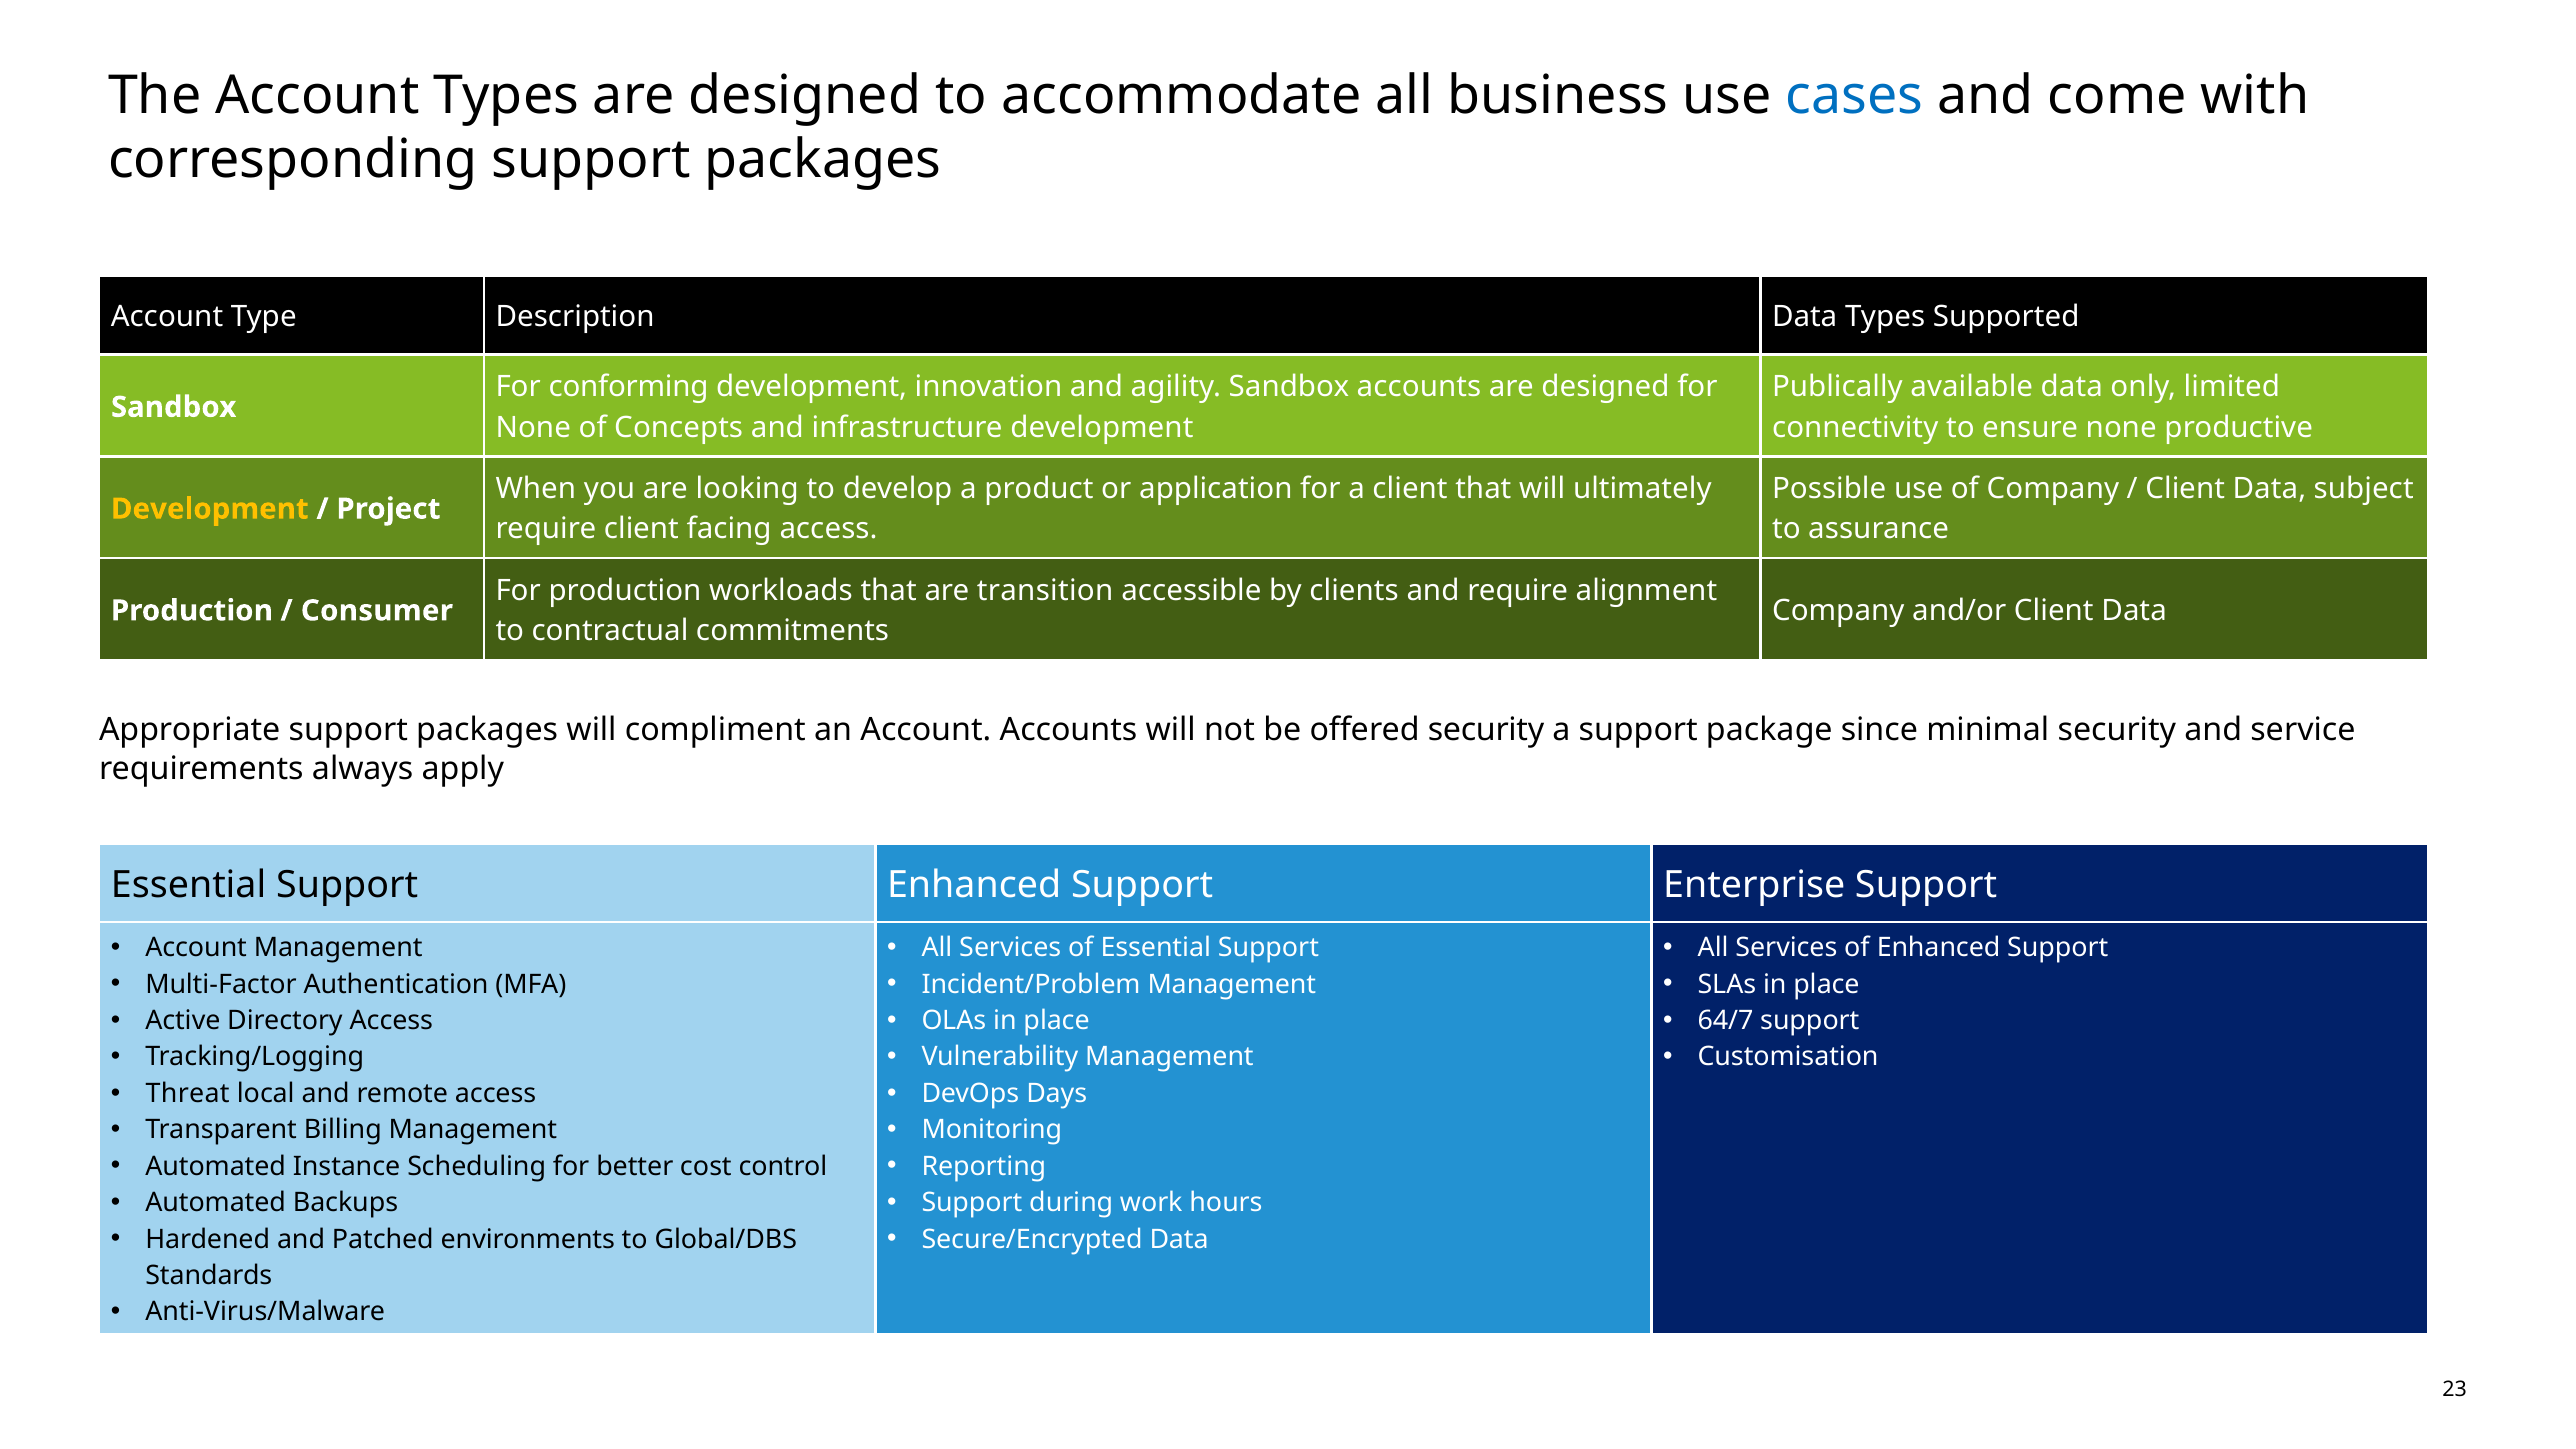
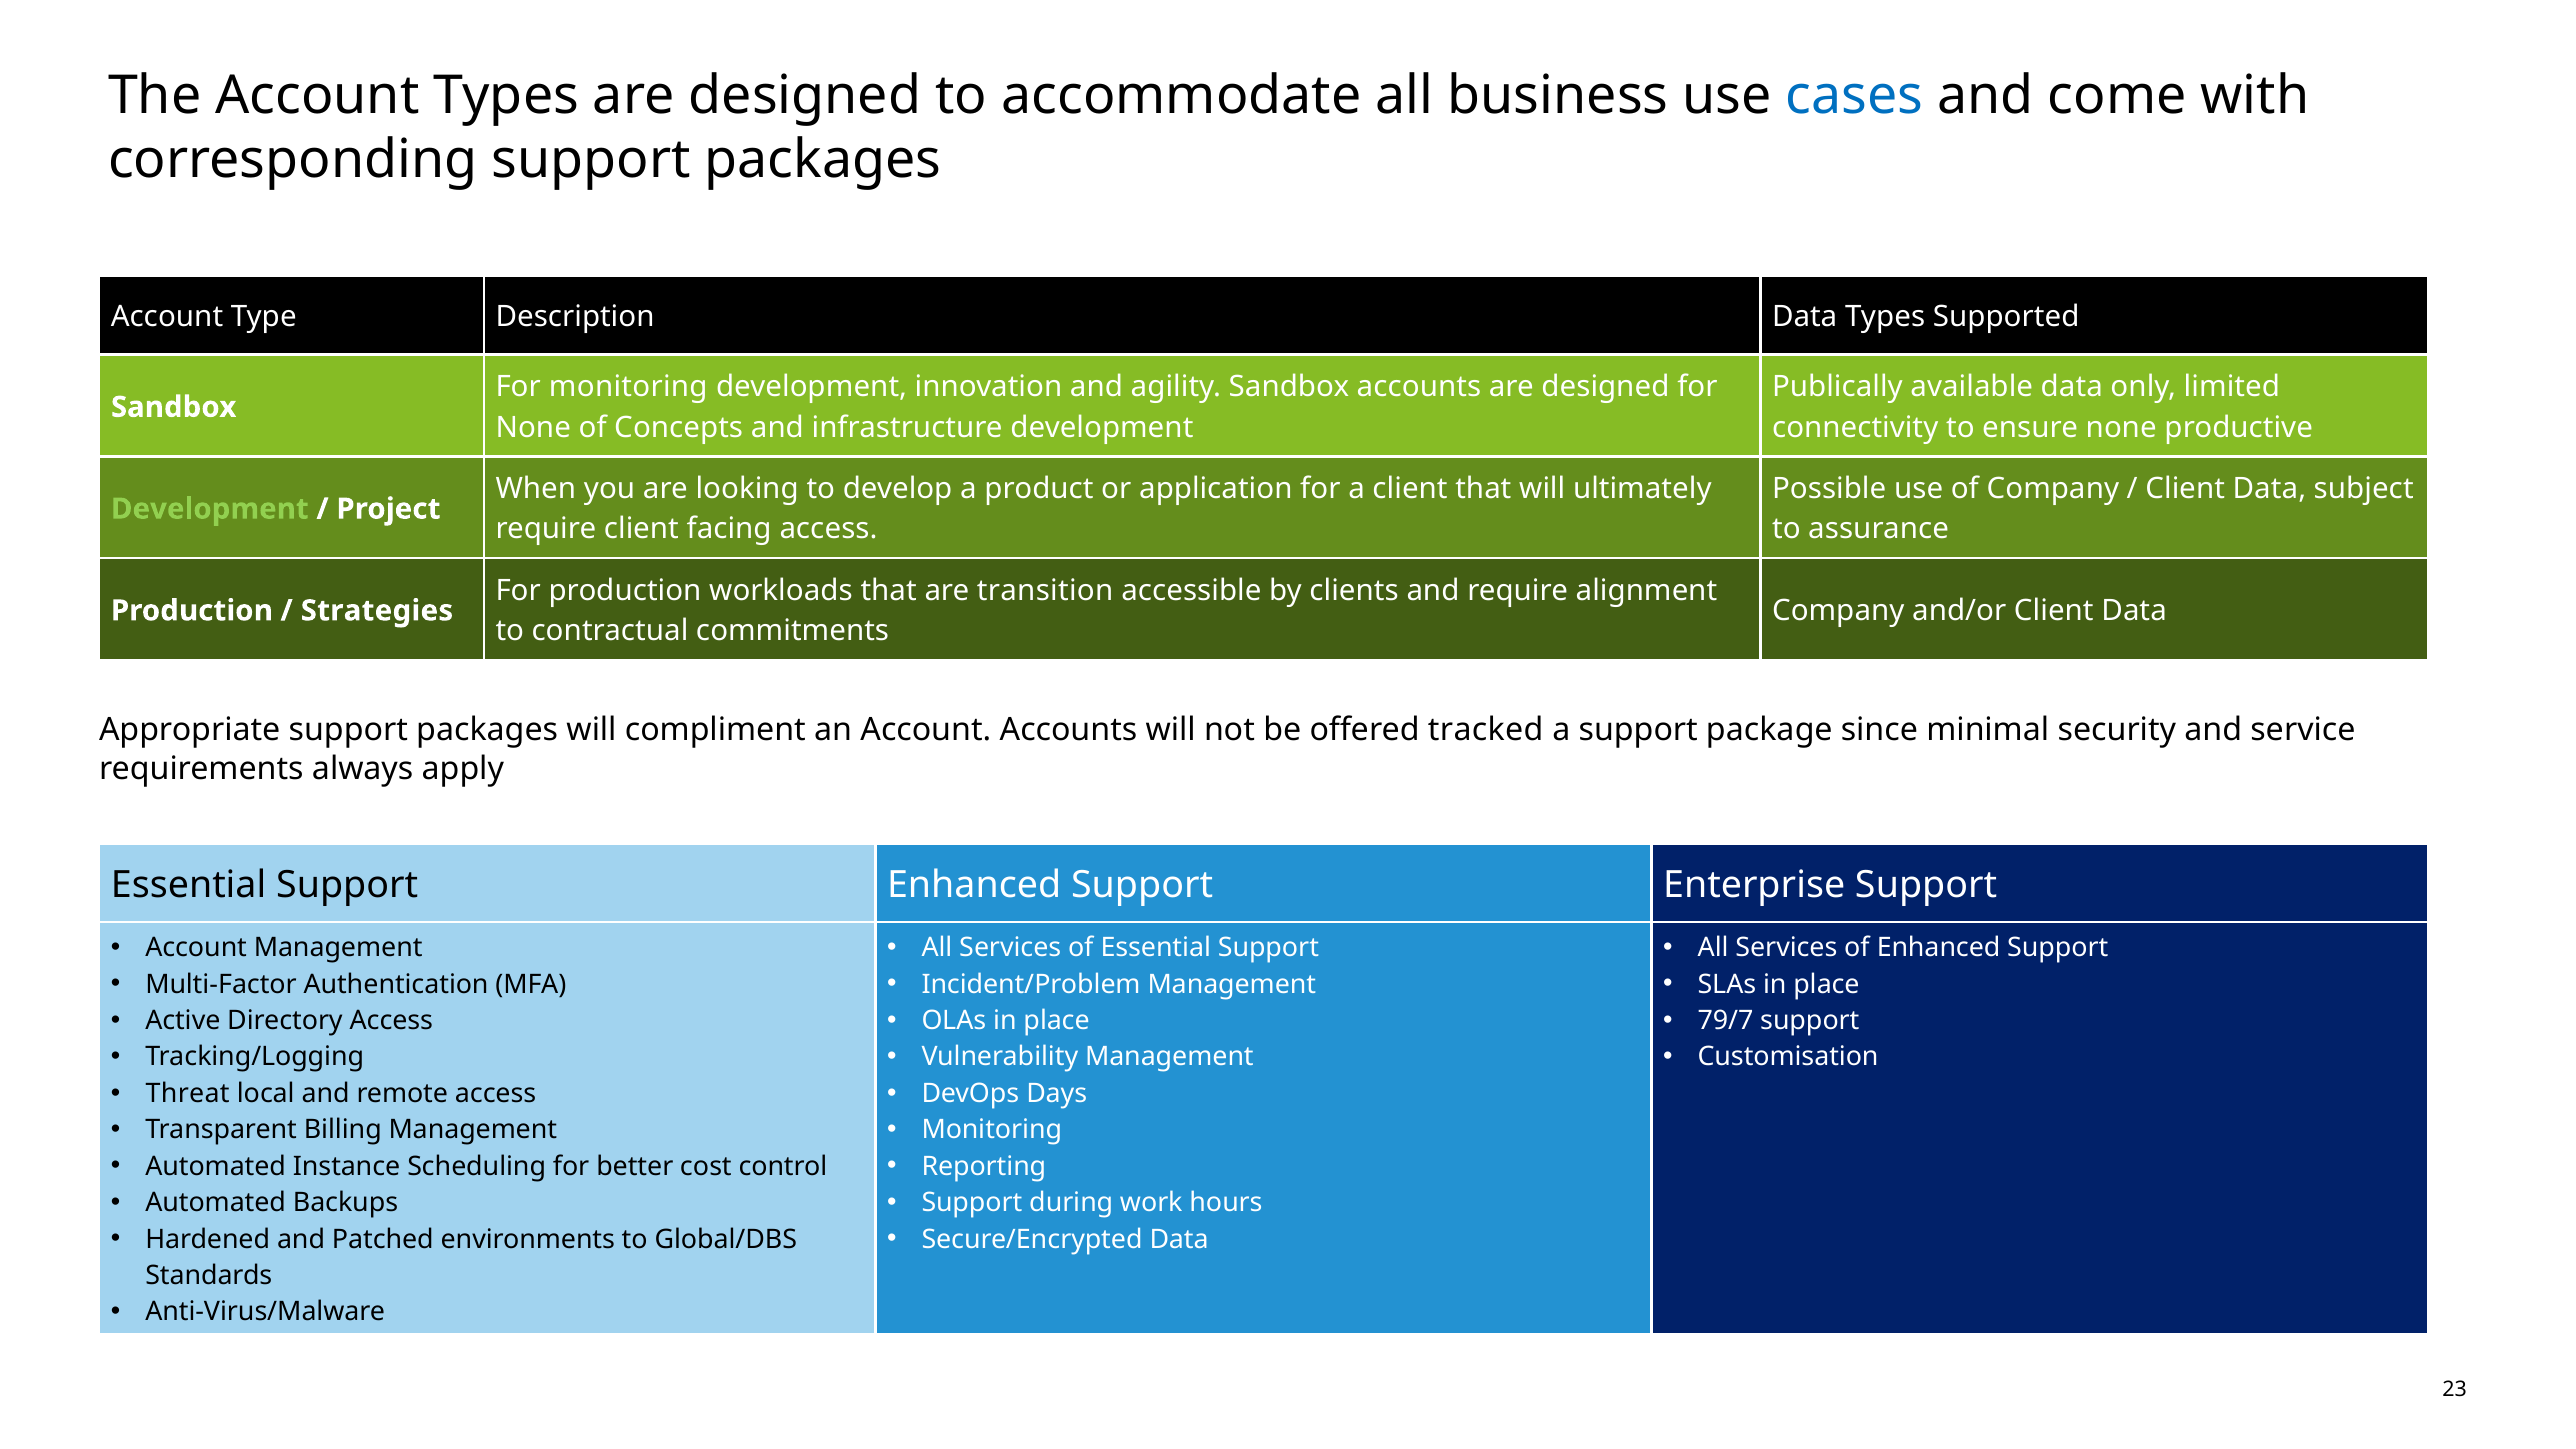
For conforming: conforming -> monitoring (628, 387)
Development colour: yellow -> light green (210, 509)
Consumer: Consumer -> Strategies (377, 611)
offered security: security -> tracked (1486, 730)
64/7: 64/7 -> 79/7 (1726, 1021)
